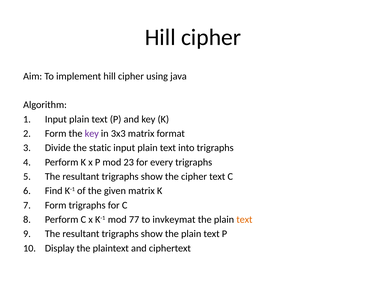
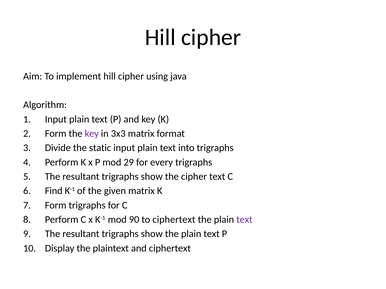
23: 23 -> 29 (129, 162)
77: 77 -> 90 (134, 220)
to invkeymat: invkeymat -> ciphertext (174, 220)
text colour: orange -> purple (244, 220)
